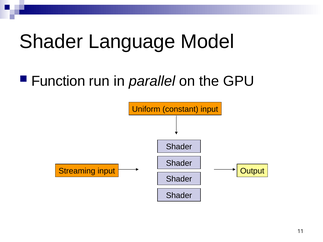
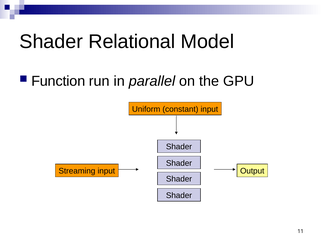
Language: Language -> Relational (132, 42)
